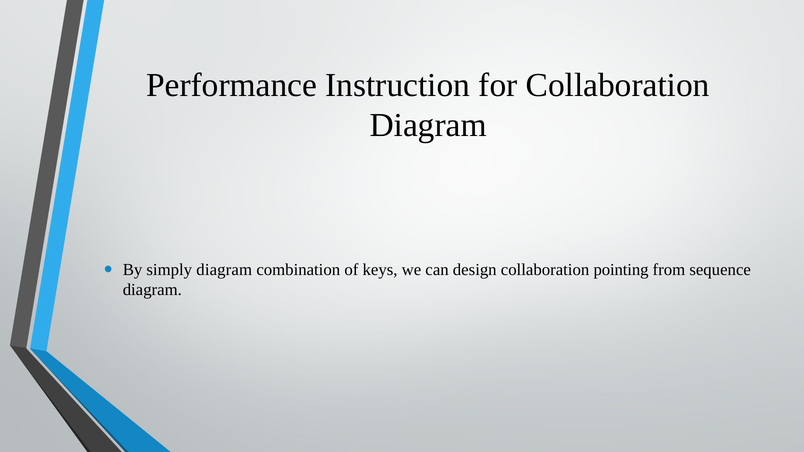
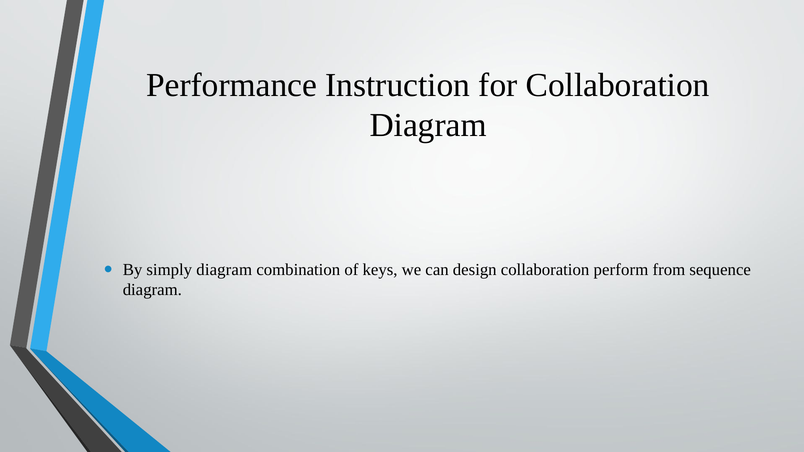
pointing: pointing -> perform (621, 270)
